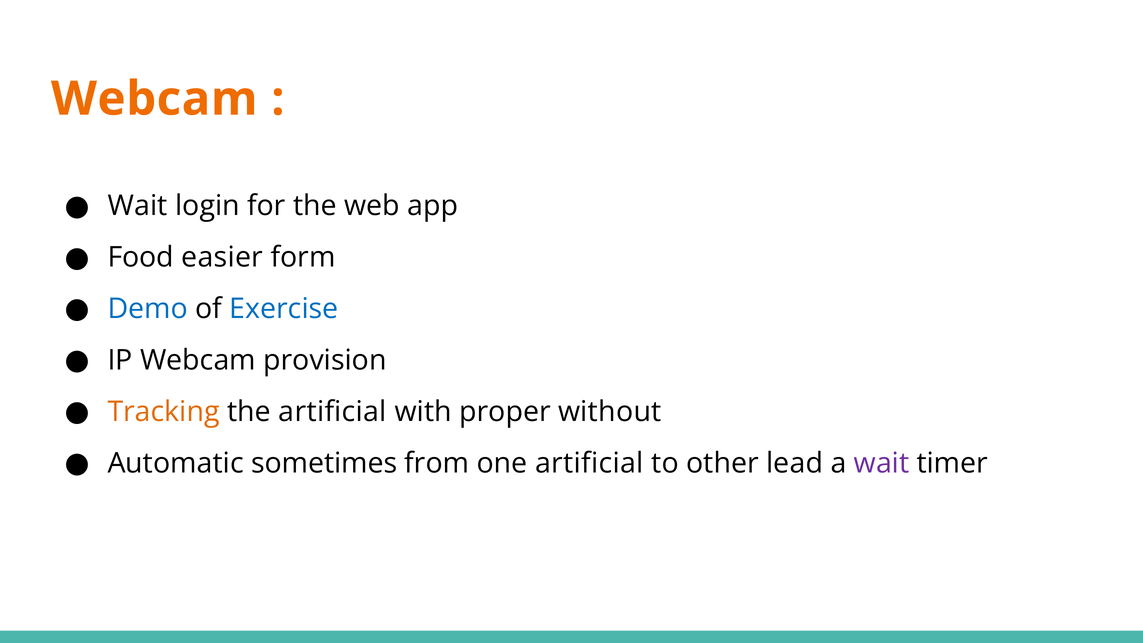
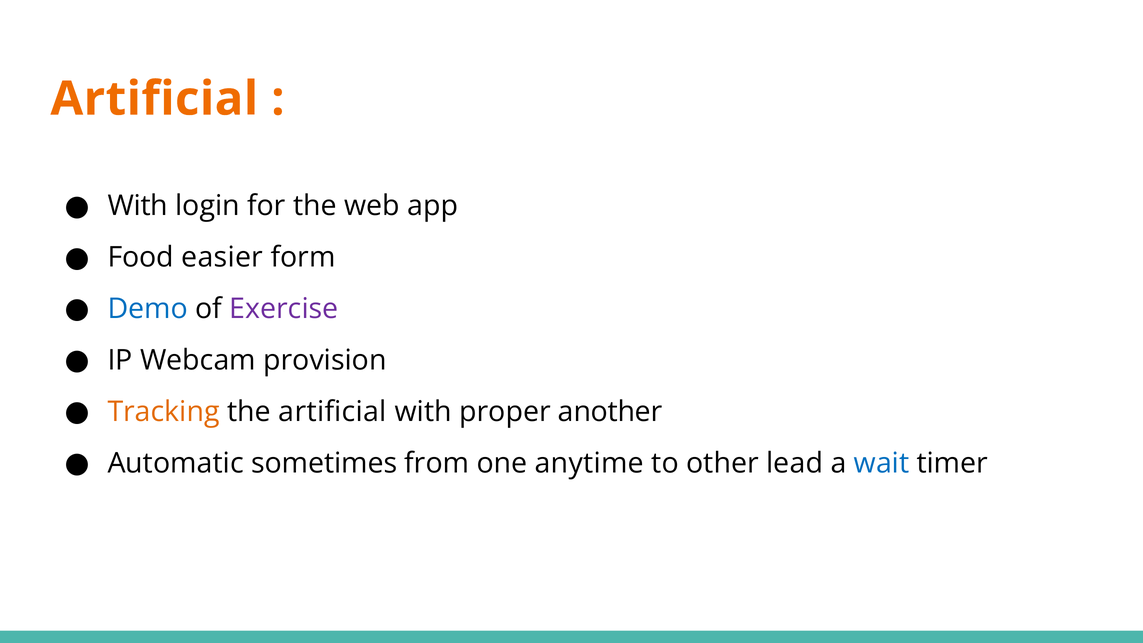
Webcam: Webcam -> Artificial (154, 99)
Wait: Wait -> With (138, 206)
Exercise colour: blue -> purple (284, 309)
without: without -> another (610, 412)
one artificial: artificial -> anytime (589, 463)
wait colour: purple -> blue (882, 463)
